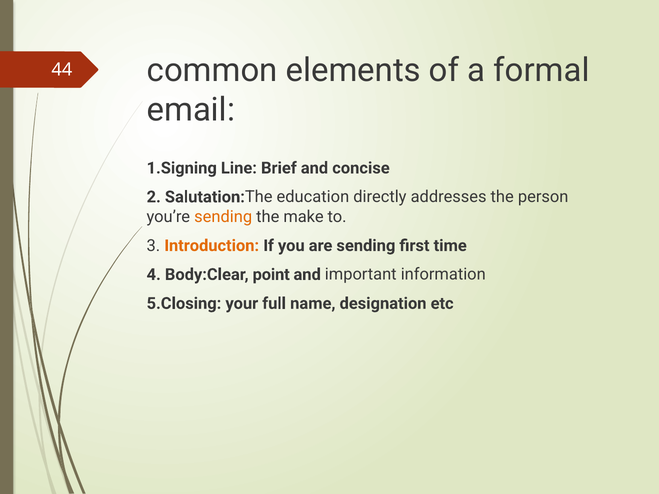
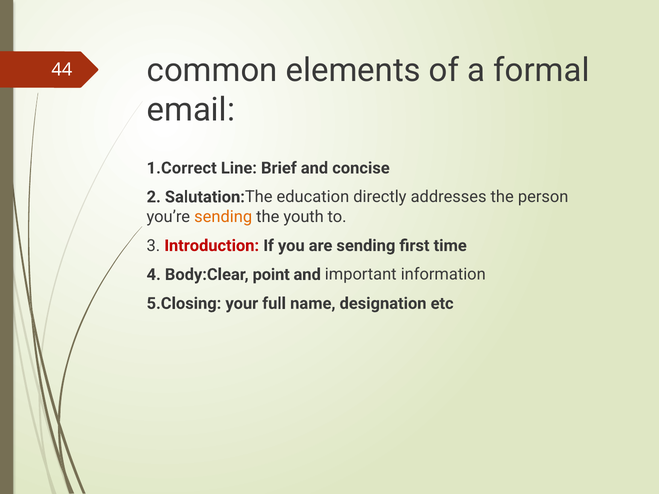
1.Signing: 1.Signing -> 1.Correct (182, 168)
make: make -> youth (304, 217)
Introduction colour: orange -> red (212, 246)
